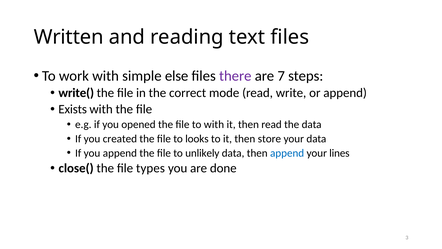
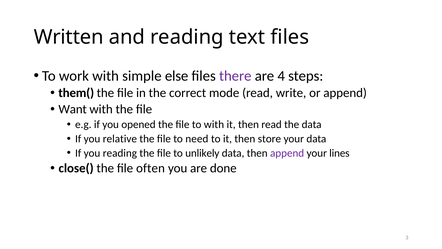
7: 7 -> 4 (281, 76)
write(: write( -> them( (76, 93)
Exists: Exists -> Want (73, 109)
created: created -> relative (120, 139)
looks: looks -> need (197, 139)
you append: append -> reading (120, 153)
append colour: blue -> purple (287, 153)
types: types -> often (151, 168)
